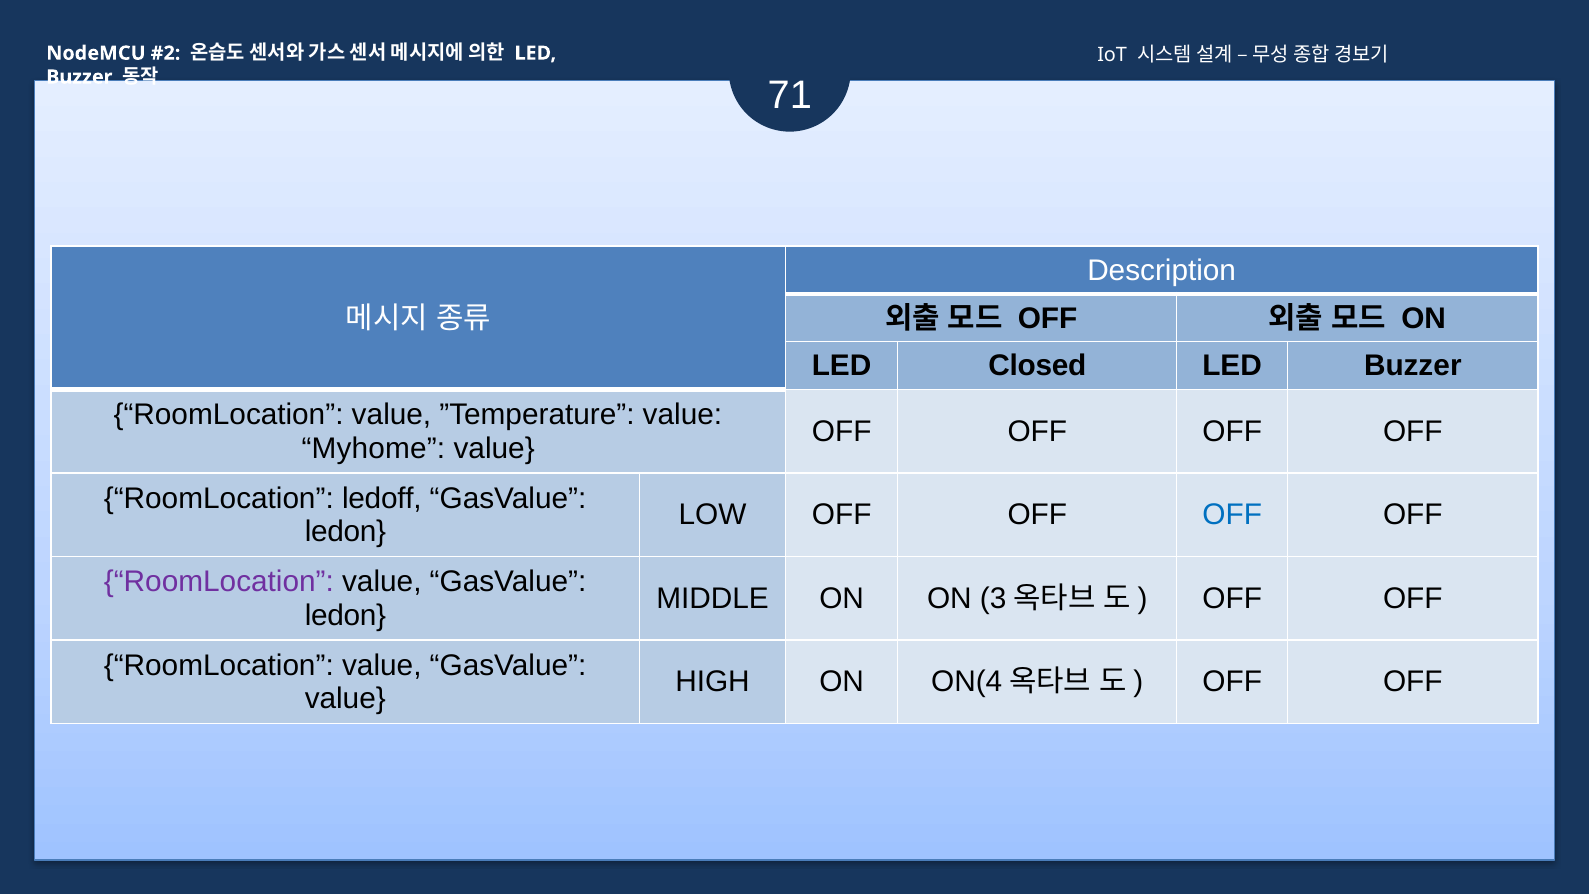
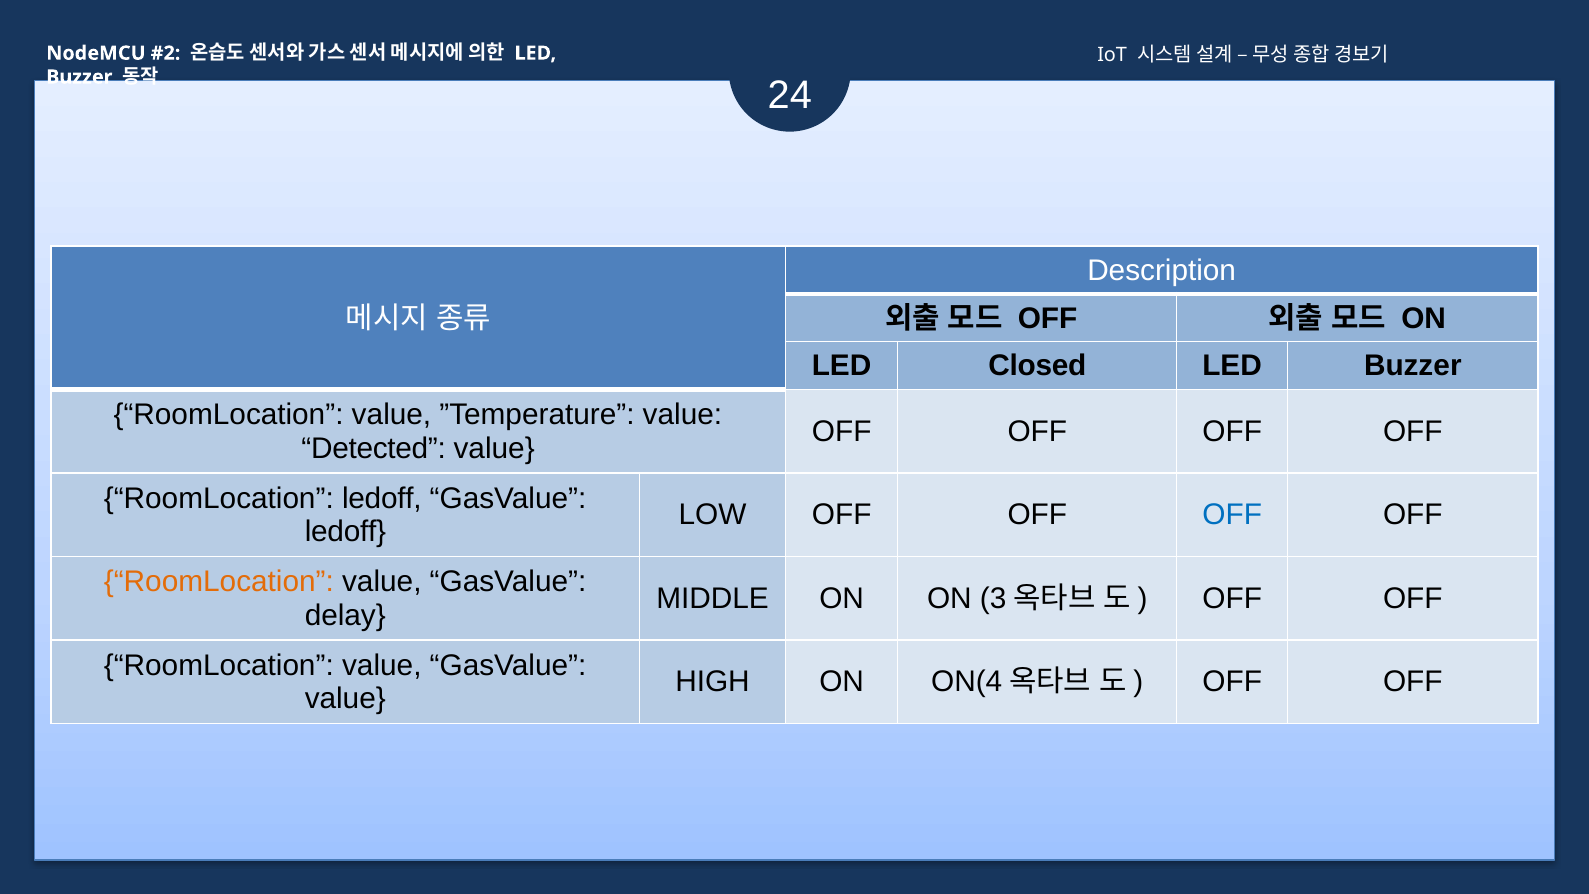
71: 71 -> 24 (790, 95)
Myhome: Myhome -> Detected (374, 448)
ledon: ledon -> ledoff (345, 532)
RoomLocation colour: purple -> orange (219, 582)
ledon: ledon -> delay (345, 615)
